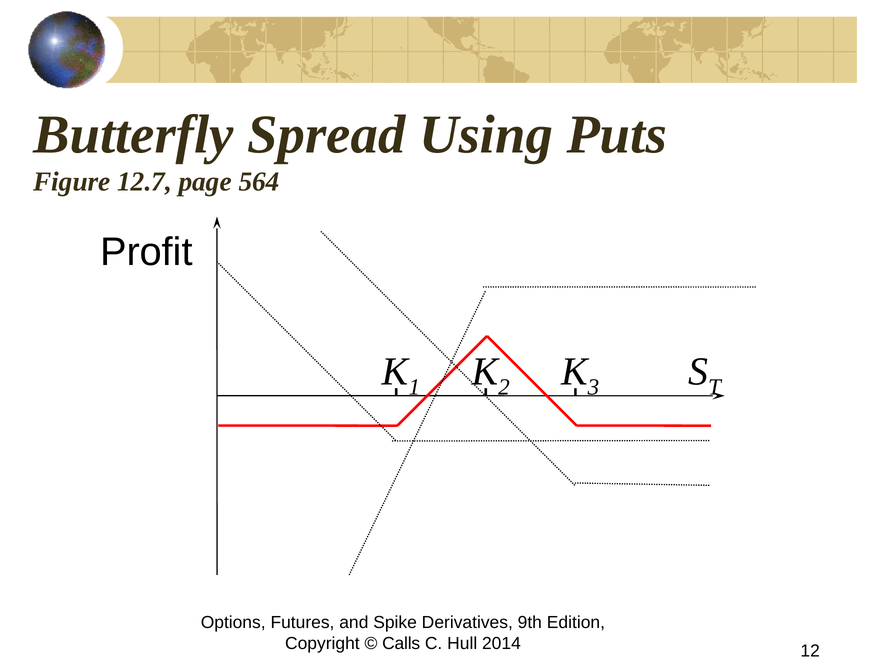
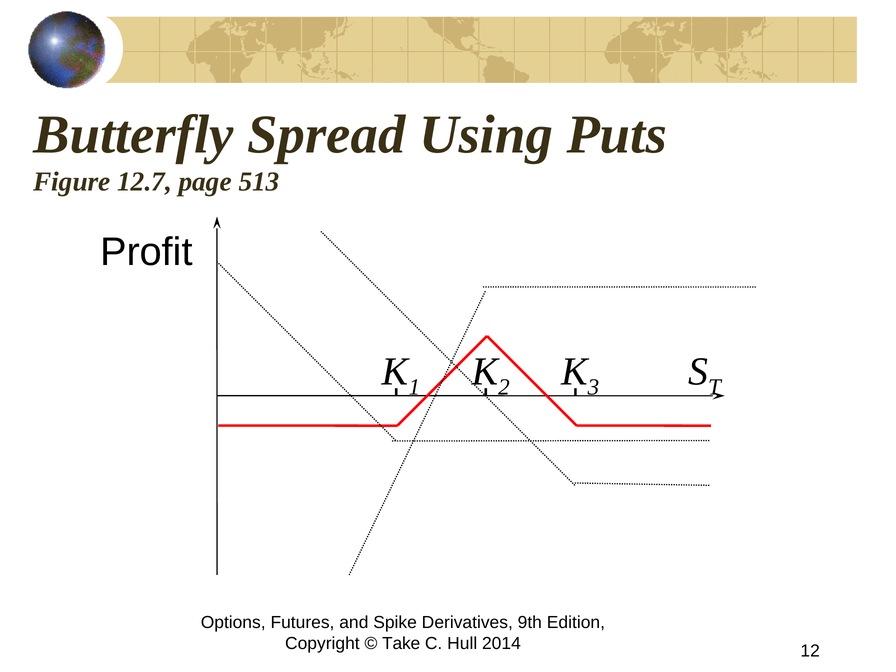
564: 564 -> 513 (259, 182)
Calls: Calls -> Take (401, 643)
